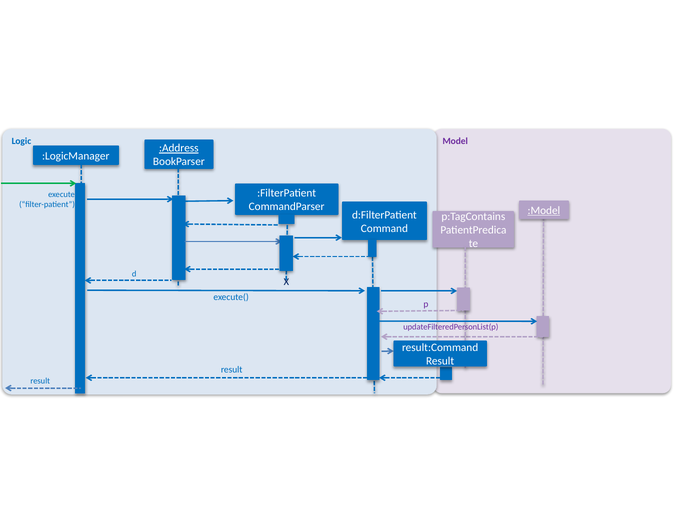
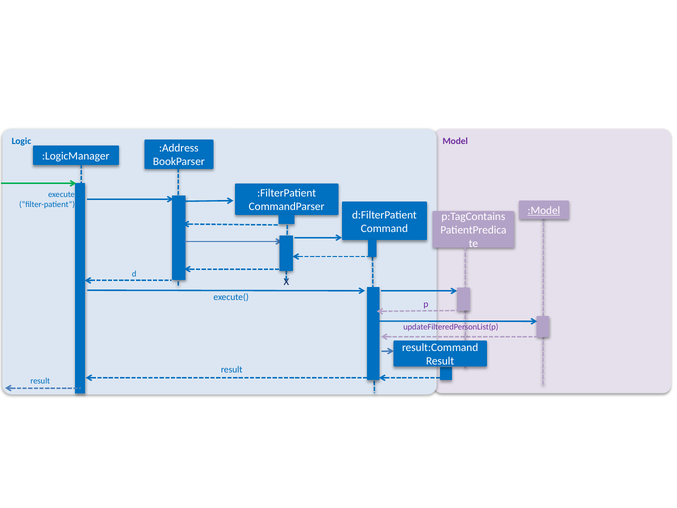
:Address underline: present -> none (179, 148)
